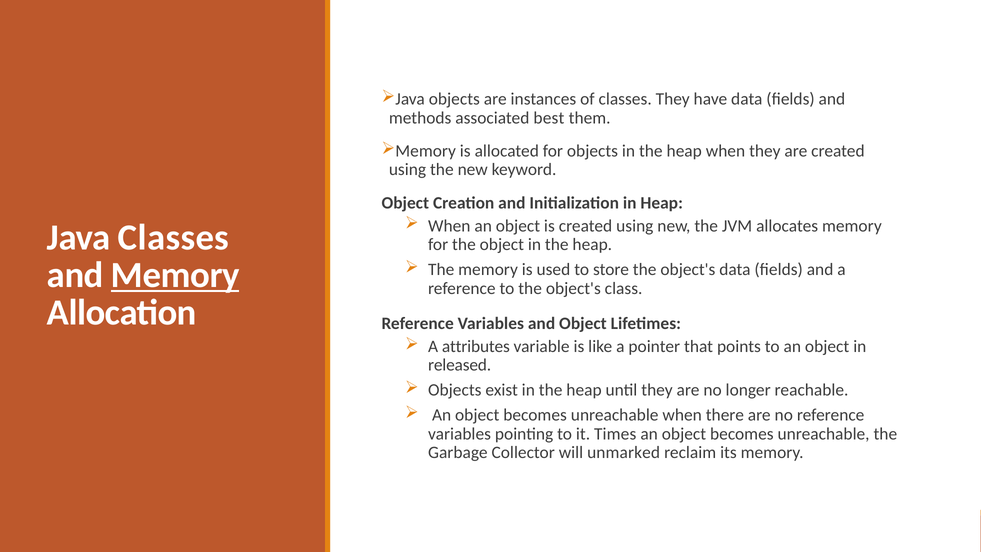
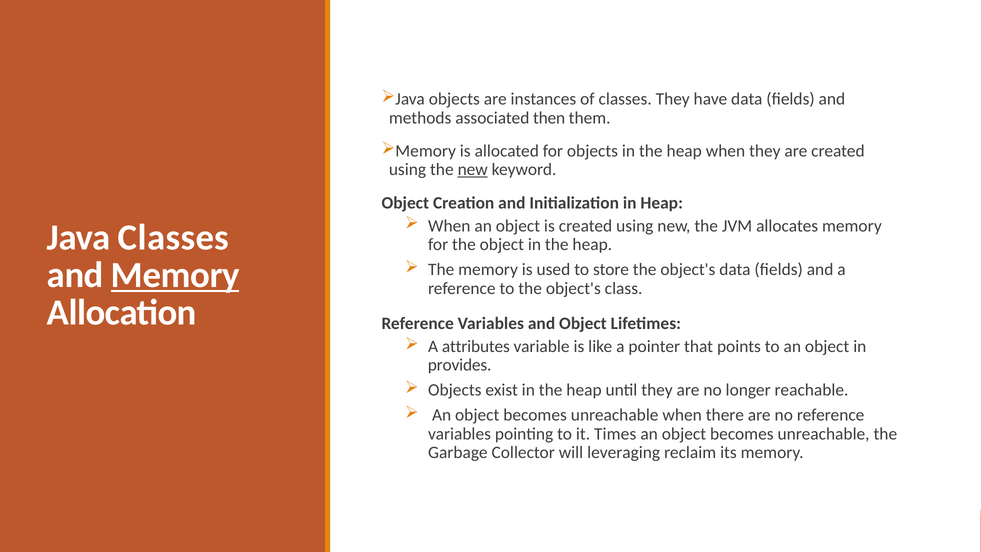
best: best -> then (549, 118)
new underline: none -> present (473, 170)
released: released -> provides (460, 365)
unmarked: unmarked -> leveraging (624, 453)
